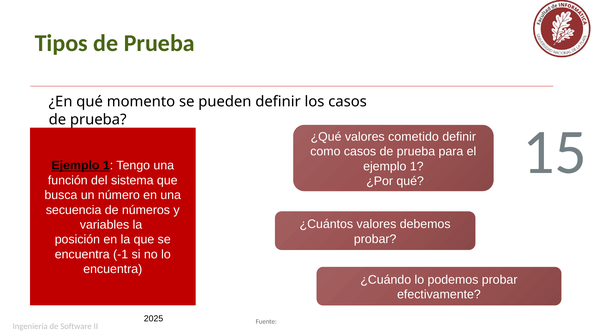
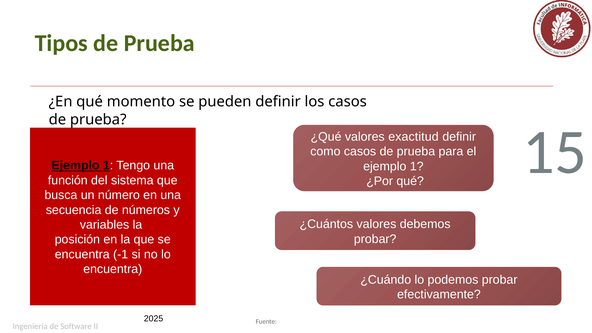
cometido: cometido -> exactitud (413, 137)
